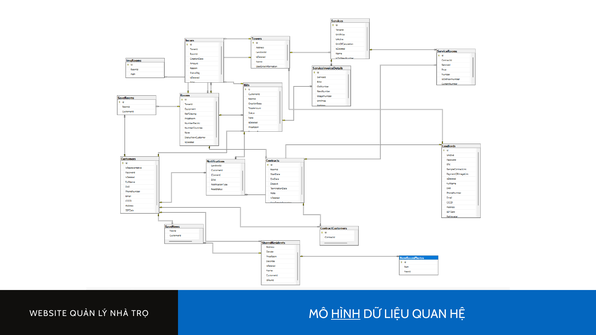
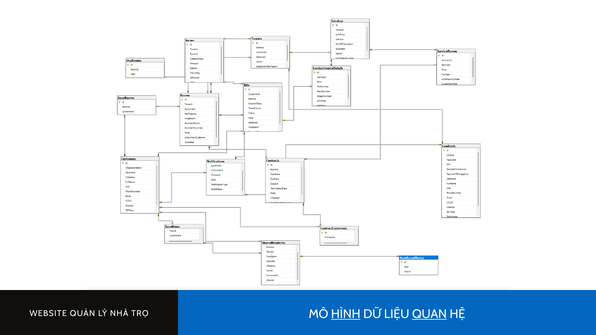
QUAN underline: none -> present (429, 314)
